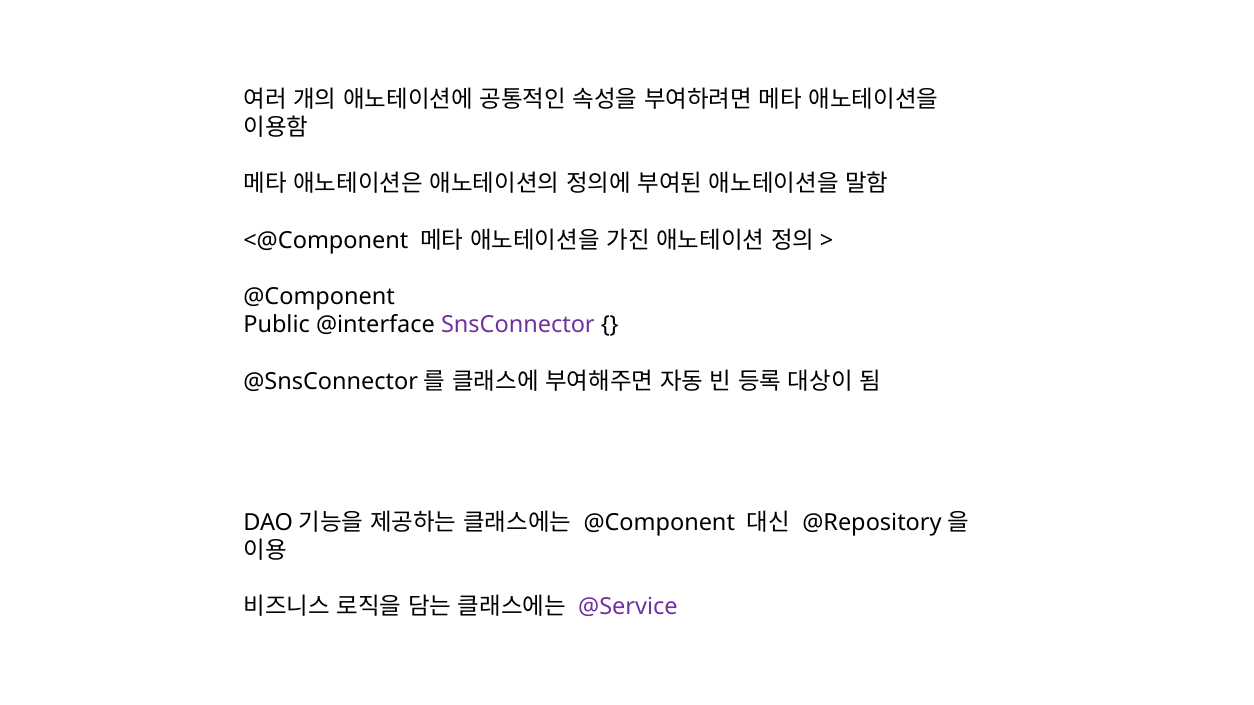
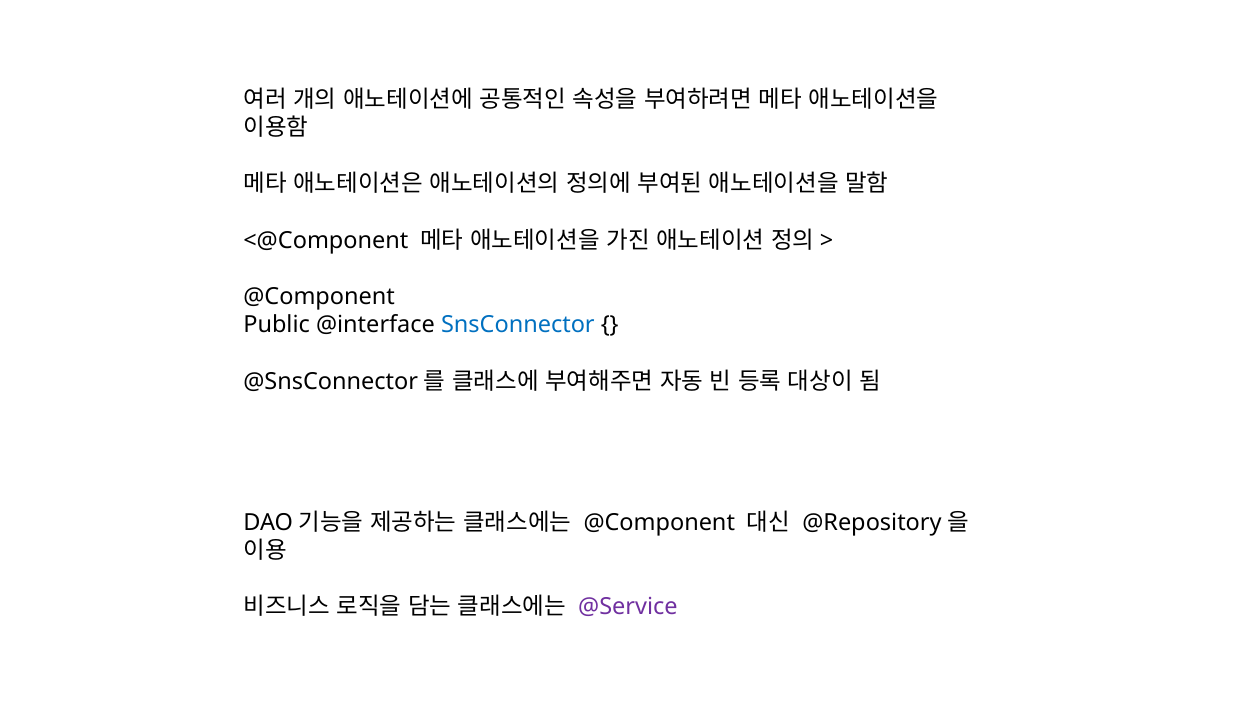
SnsConnector colour: purple -> blue (518, 325)
